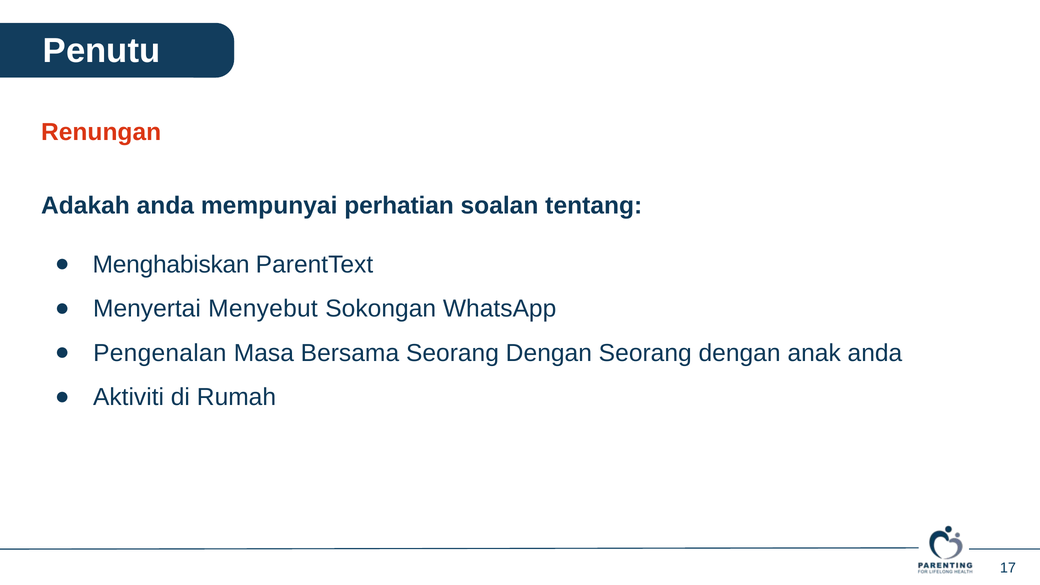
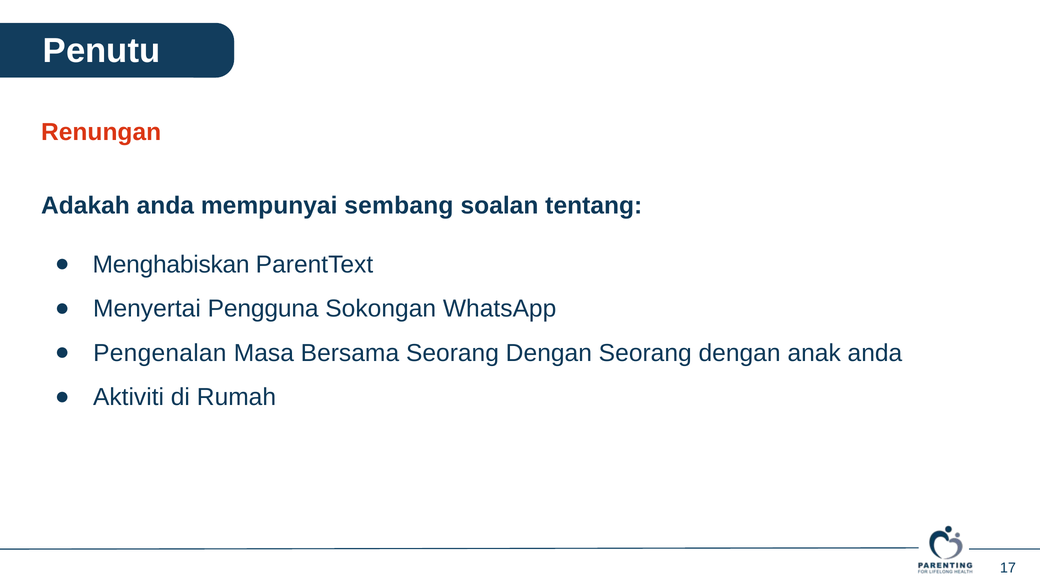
perhatian: perhatian -> sembang (399, 206)
Menyebut: Menyebut -> Pengguna (263, 309)
